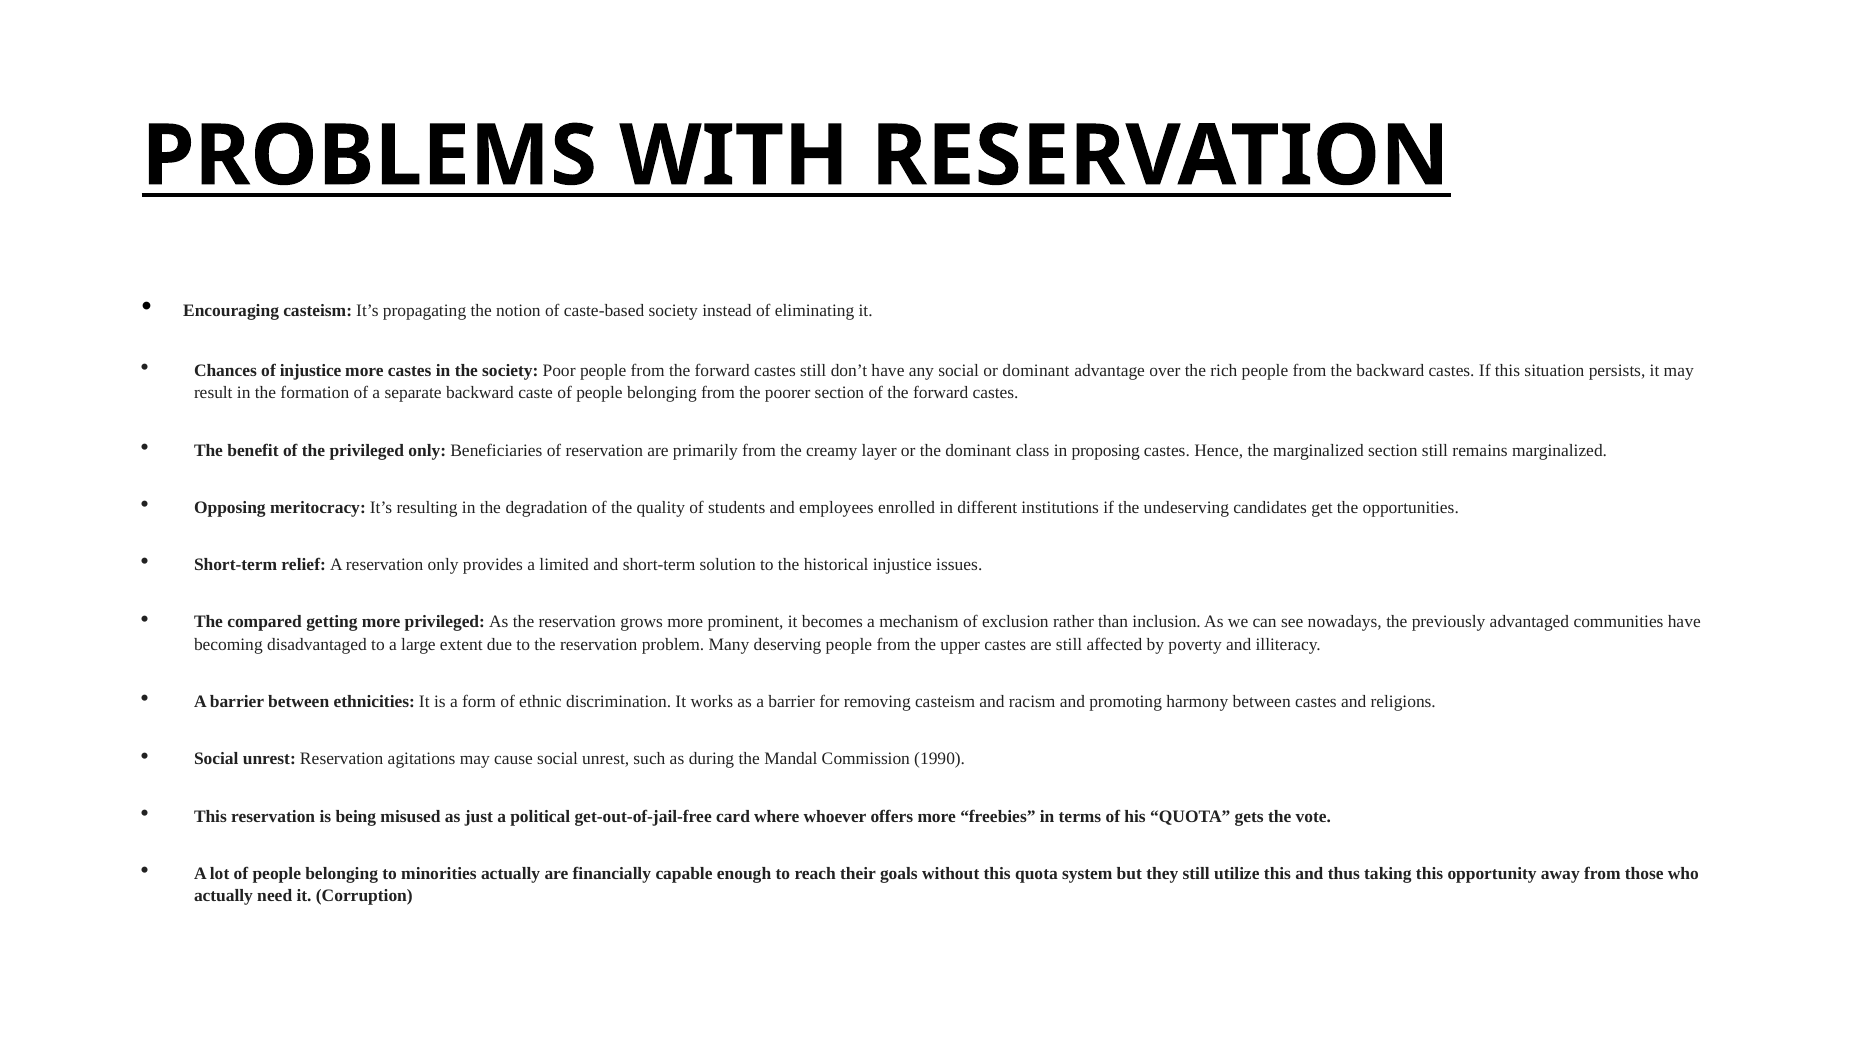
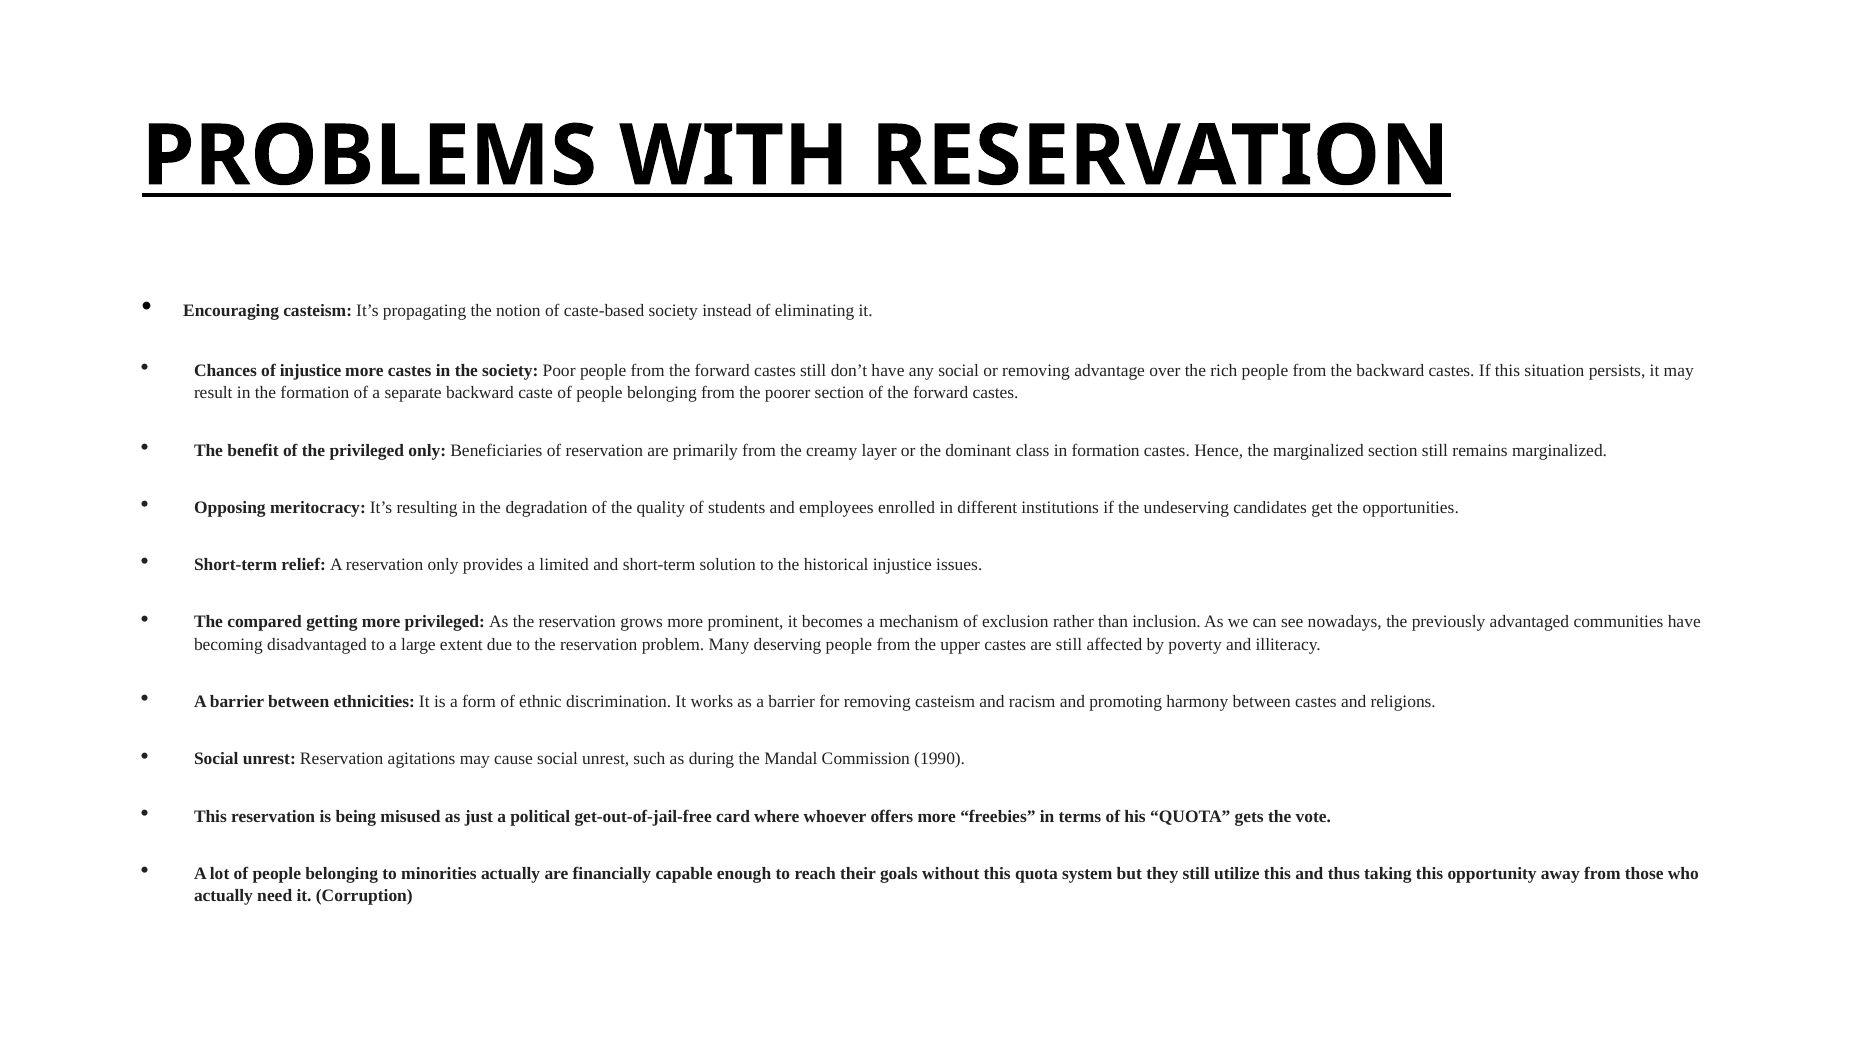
or dominant: dominant -> removing (1036, 371)
in proposing: proposing -> formation (1106, 450)
